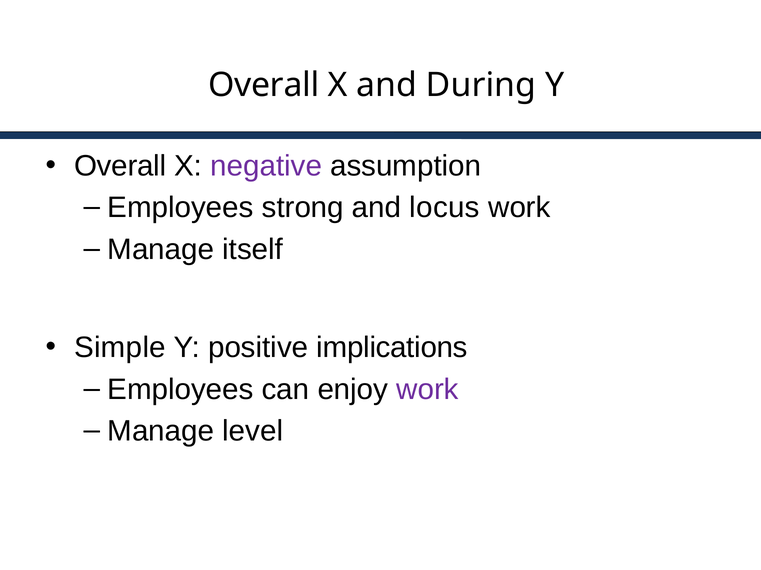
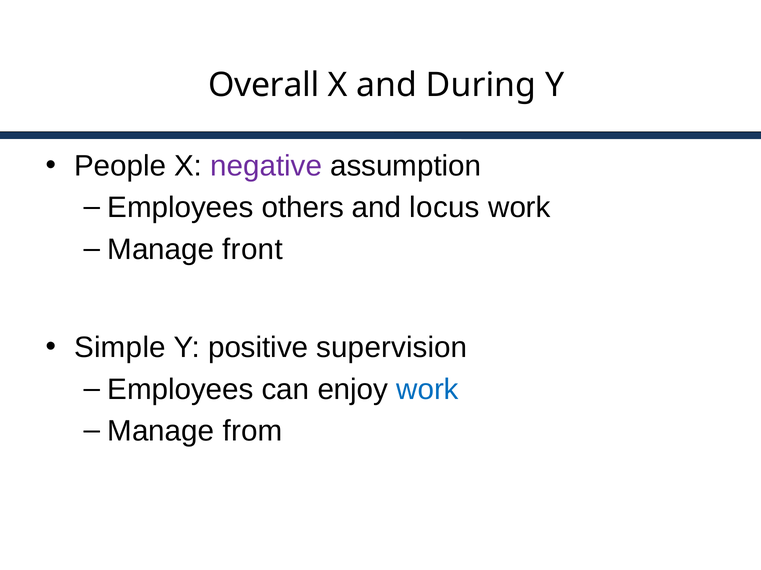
Overall: Overall -> People (120, 166)
strong: strong -> others (303, 208)
itself: itself -> front (253, 250)
implications: implications -> supervision (392, 348)
work colour: purple -> blue (428, 390)
level: level -> from (253, 432)
